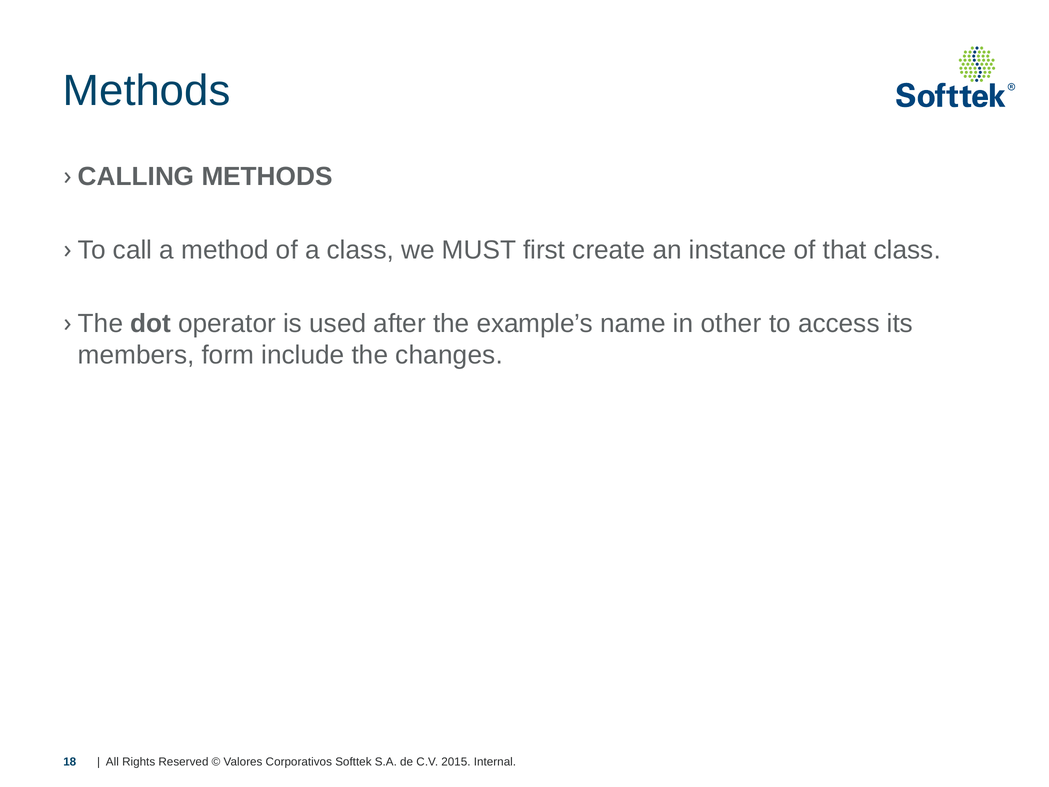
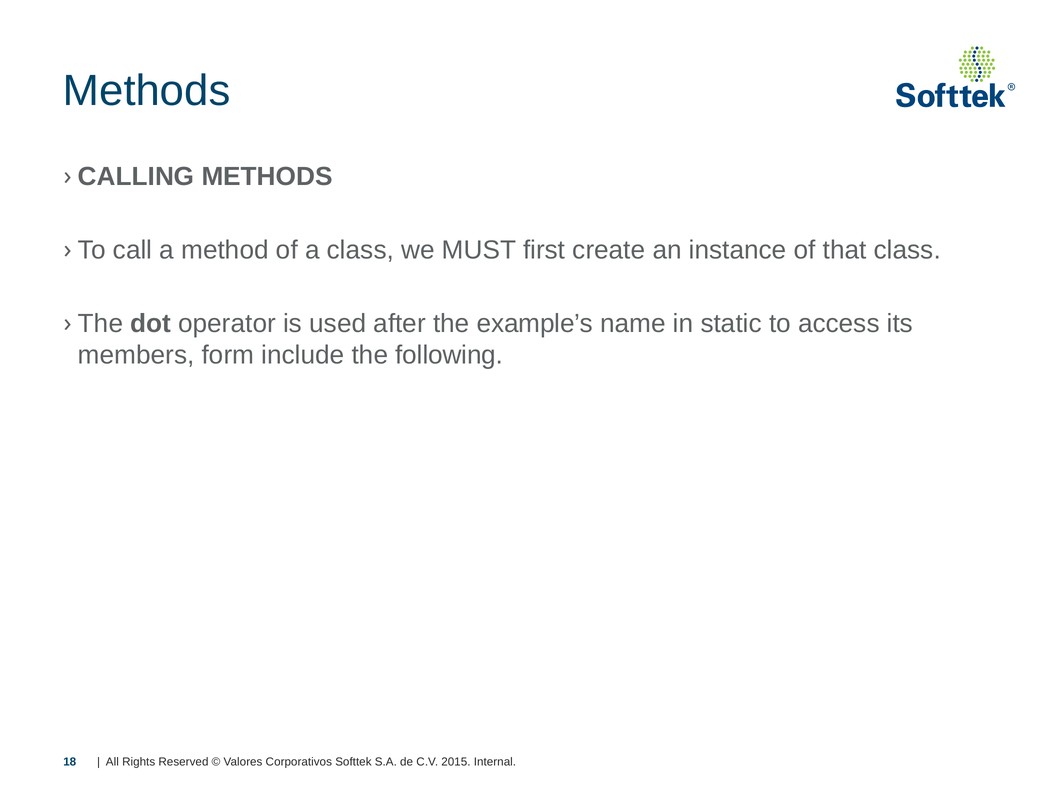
other: other -> static (731, 323)
changes: changes -> following (449, 355)
